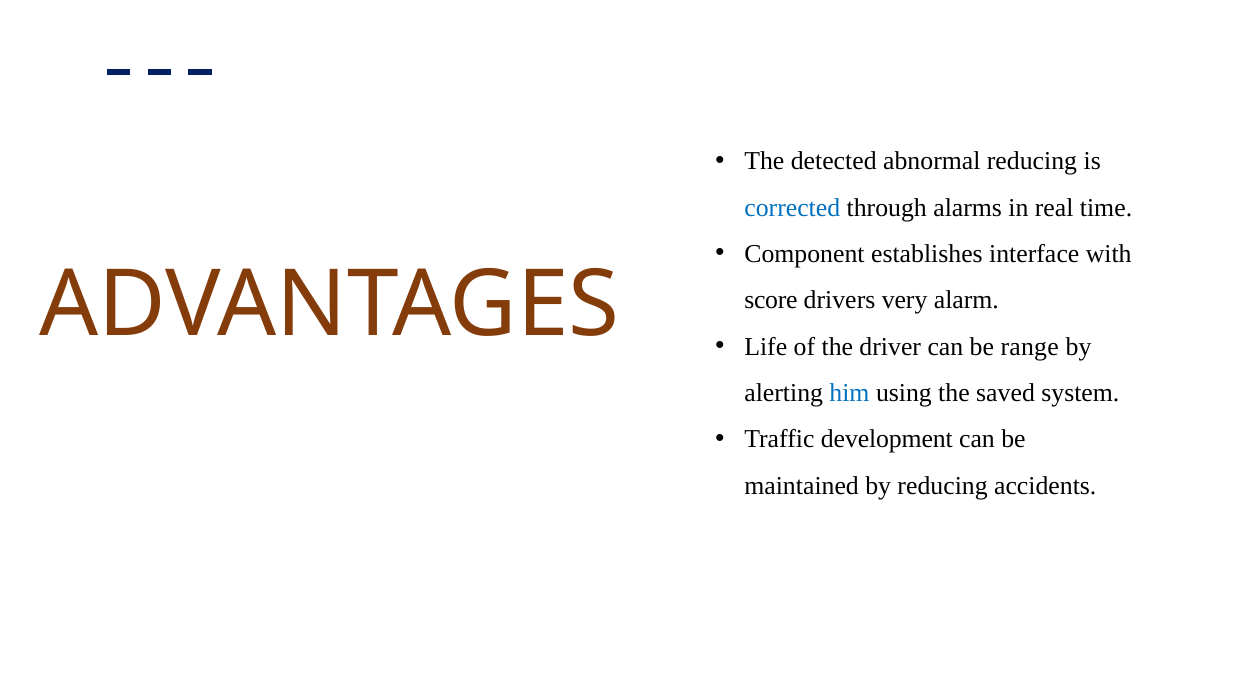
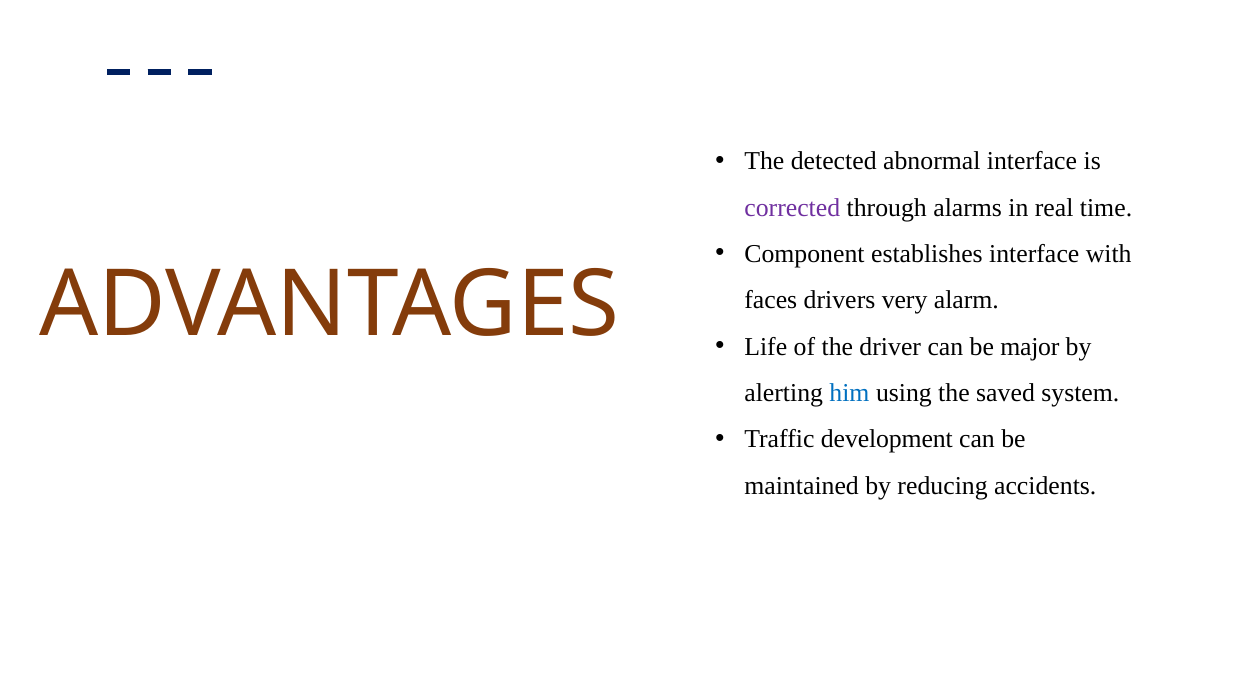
abnormal reducing: reducing -> interface (1032, 161)
corrected colour: blue -> purple (792, 208)
score: score -> faces (771, 300)
range: range -> major (1030, 347)
